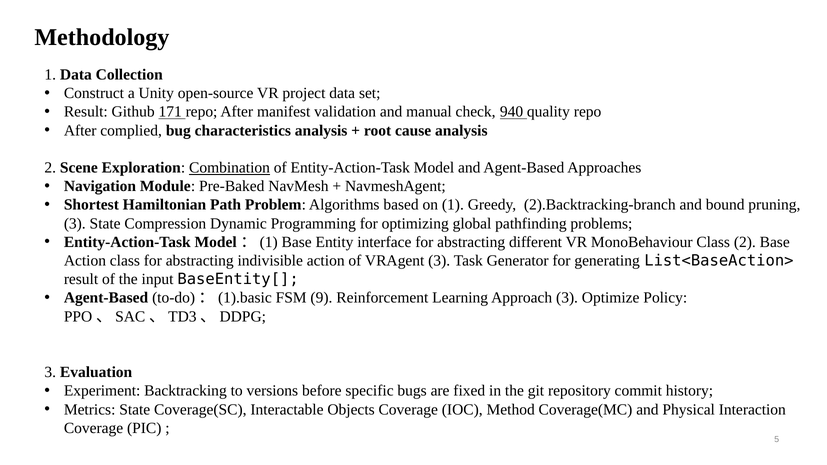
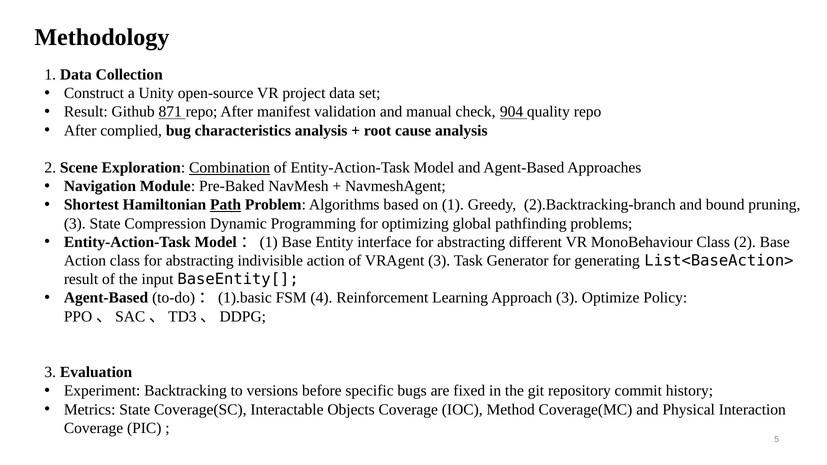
171: 171 -> 871 (170, 112)
940: 940 -> 904 (512, 112)
Path underline: none -> present (226, 205)
9: 9 -> 4 (321, 298)
